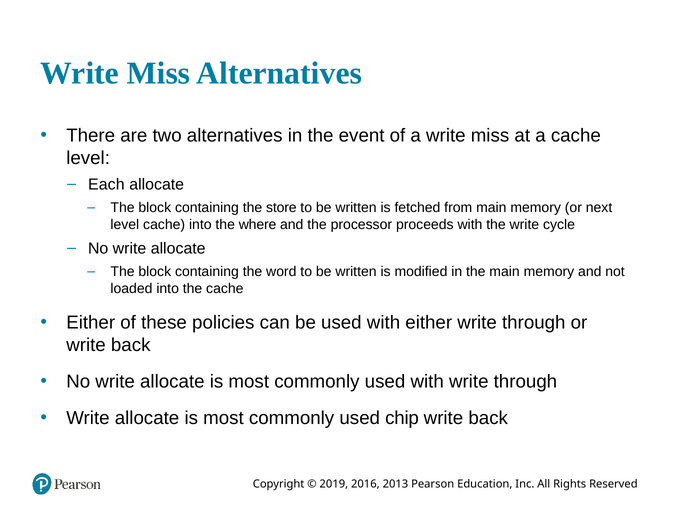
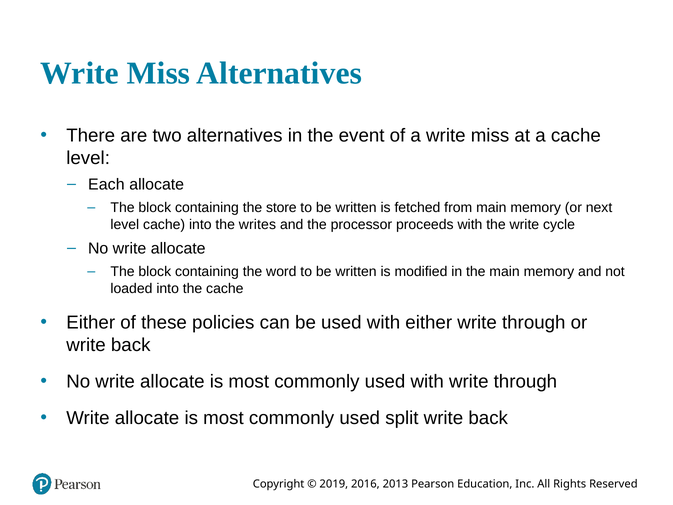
where: where -> writes (257, 225)
chip: chip -> split (402, 418)
